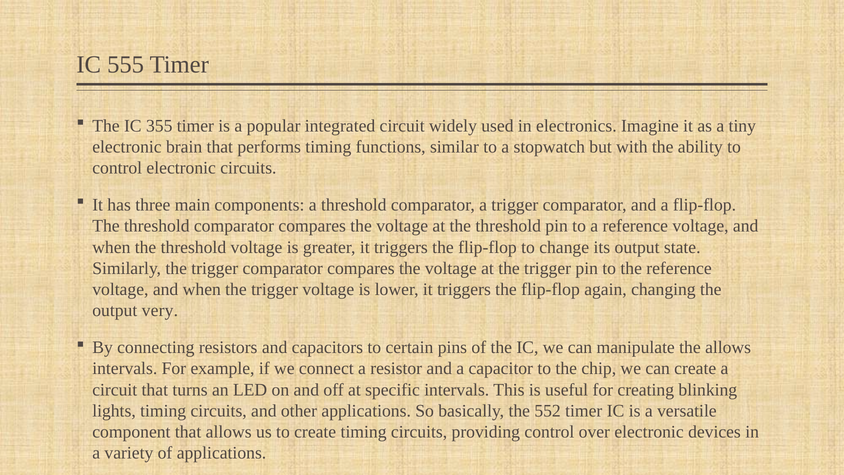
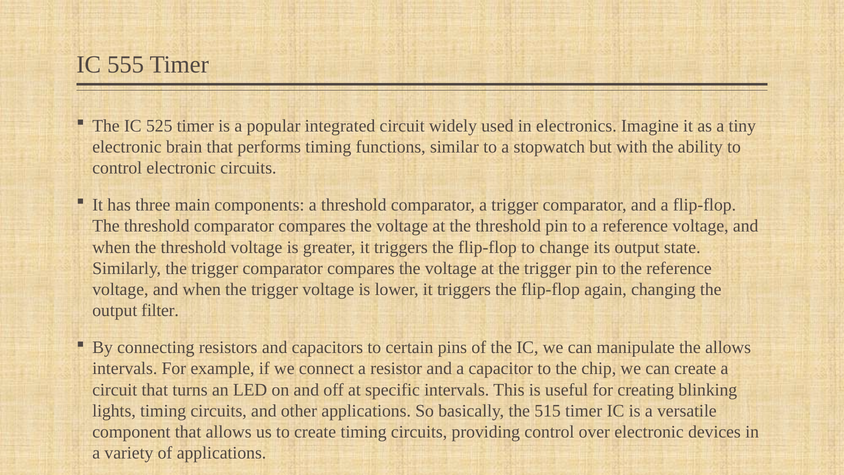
355: 355 -> 525 (159, 126)
very: very -> filter (160, 310)
552: 552 -> 515 (548, 411)
